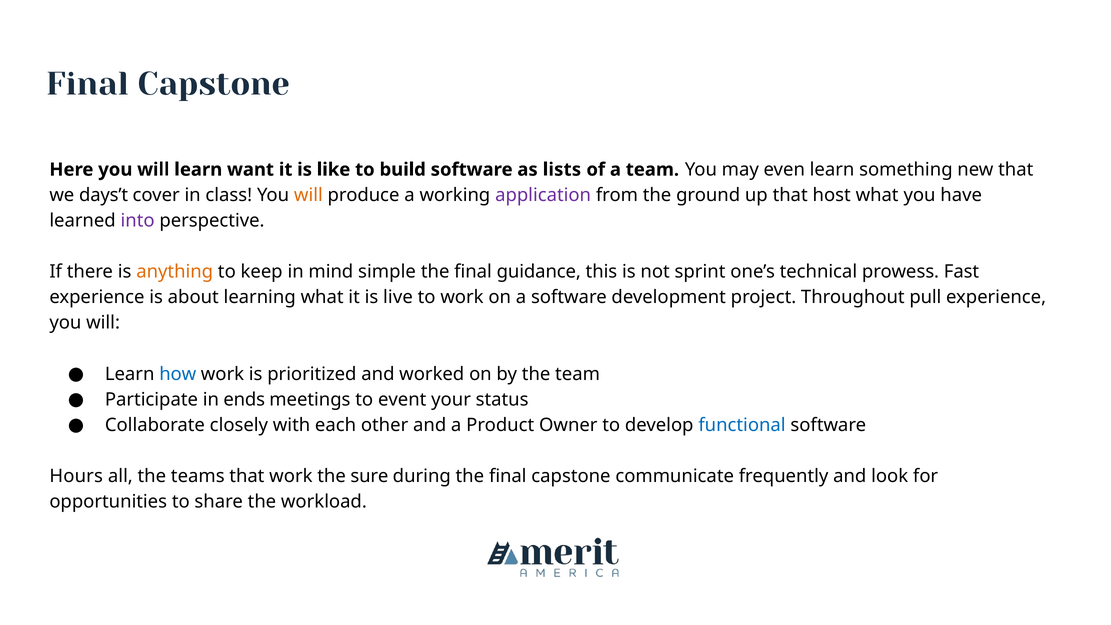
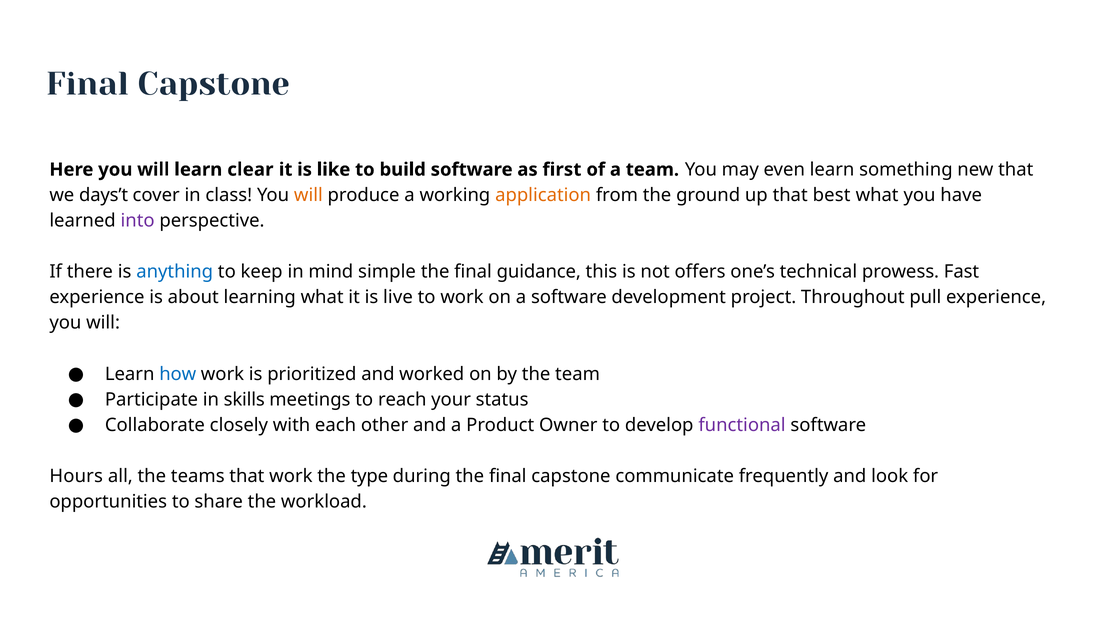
want: want -> clear (250, 170)
lists: lists -> first (562, 170)
application colour: purple -> orange (543, 195)
host: host -> best (832, 195)
anything colour: orange -> blue (175, 272)
sprint: sprint -> offers (700, 272)
ends: ends -> skills (244, 399)
event: event -> reach (402, 399)
functional colour: blue -> purple (742, 425)
sure: sure -> type (369, 476)
